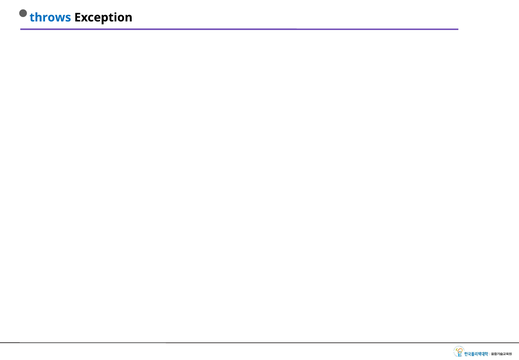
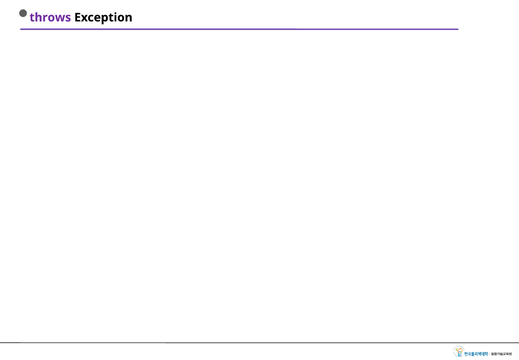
throws colour: blue -> purple (50, 17)
